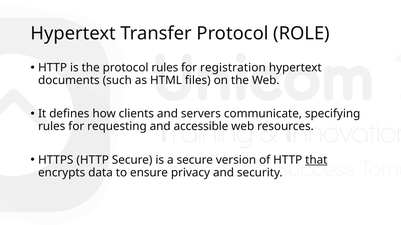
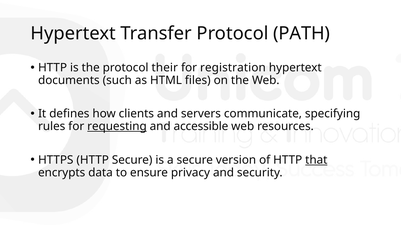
ROLE: ROLE -> PATH (302, 34)
protocol rules: rules -> their (165, 68)
requesting underline: none -> present (117, 127)
